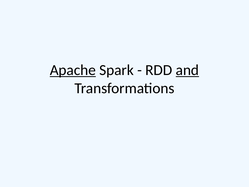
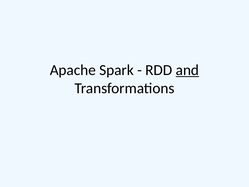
Apache underline: present -> none (73, 70)
